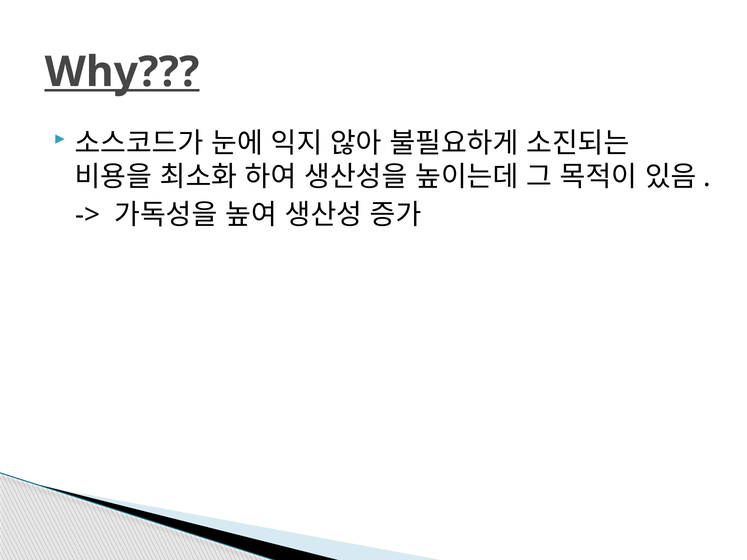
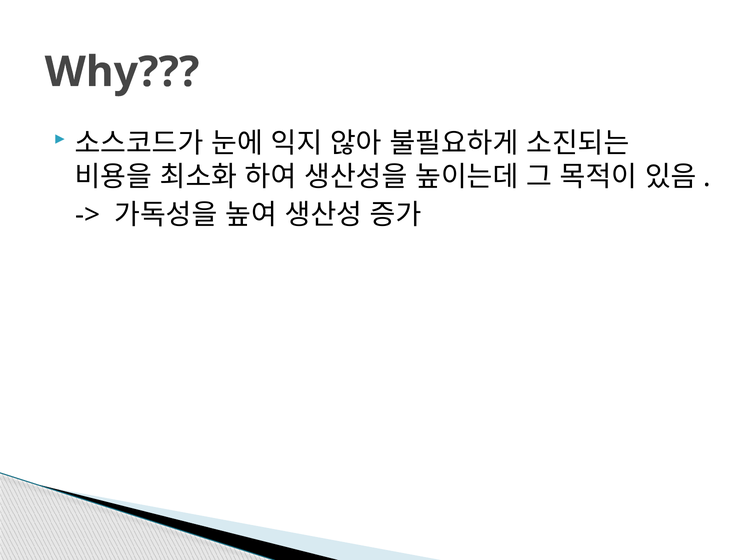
Why underline: present -> none (122, 72)
